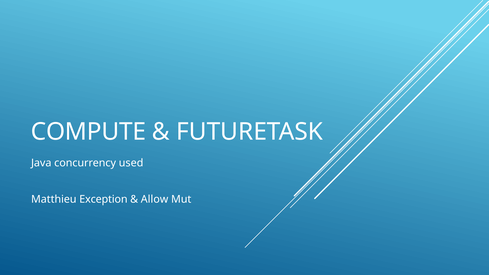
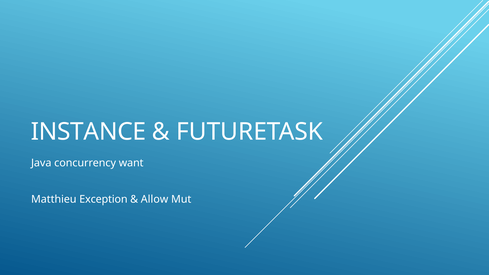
COMPUTE: COMPUTE -> INSTANCE (88, 132)
used: used -> want (131, 163)
